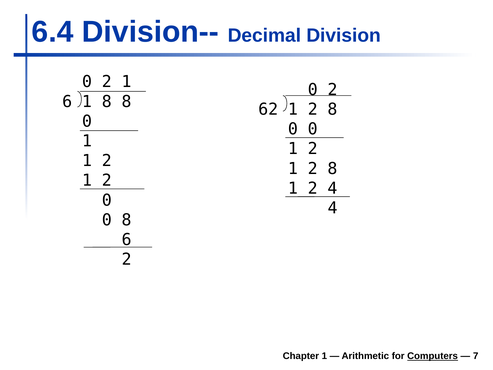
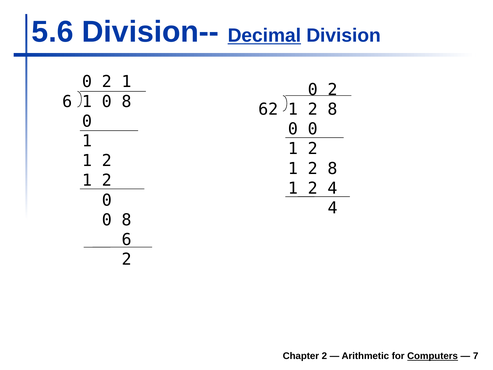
6.4: 6.4 -> 5.6 (53, 32)
Decimal underline: none -> present (264, 36)
1 8: 8 -> 0 (107, 102)
Chapter 1: 1 -> 2 (324, 356)
